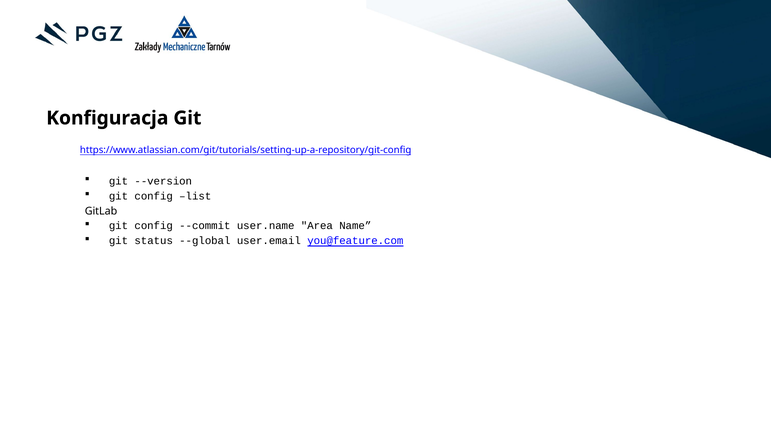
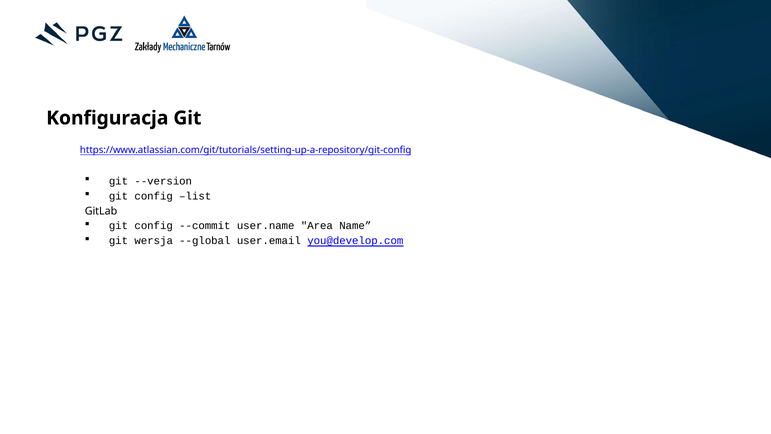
status: status -> wersja (154, 241)
you@feature.com: you@feature.com -> you@develop.com (355, 241)
